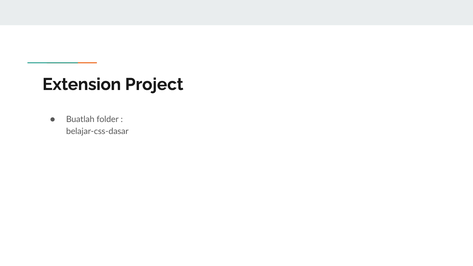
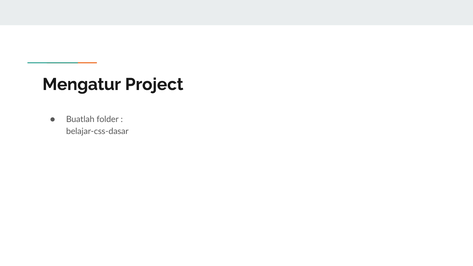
Extension: Extension -> Mengatur (82, 84)
